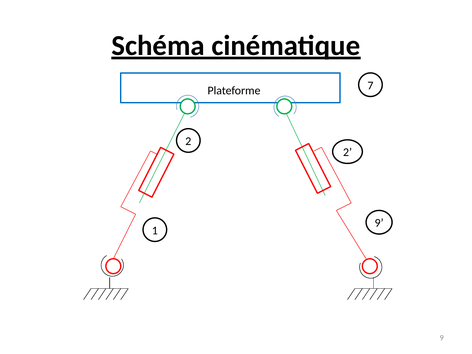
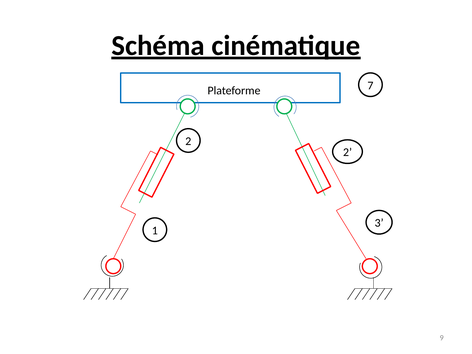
9: 9 -> 3 (379, 223)
